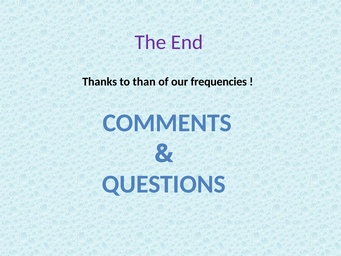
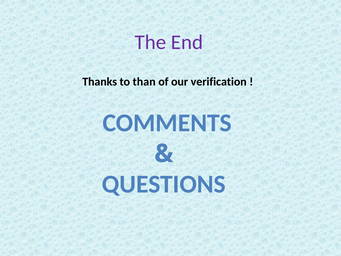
frequencies: frequencies -> verification (219, 82)
